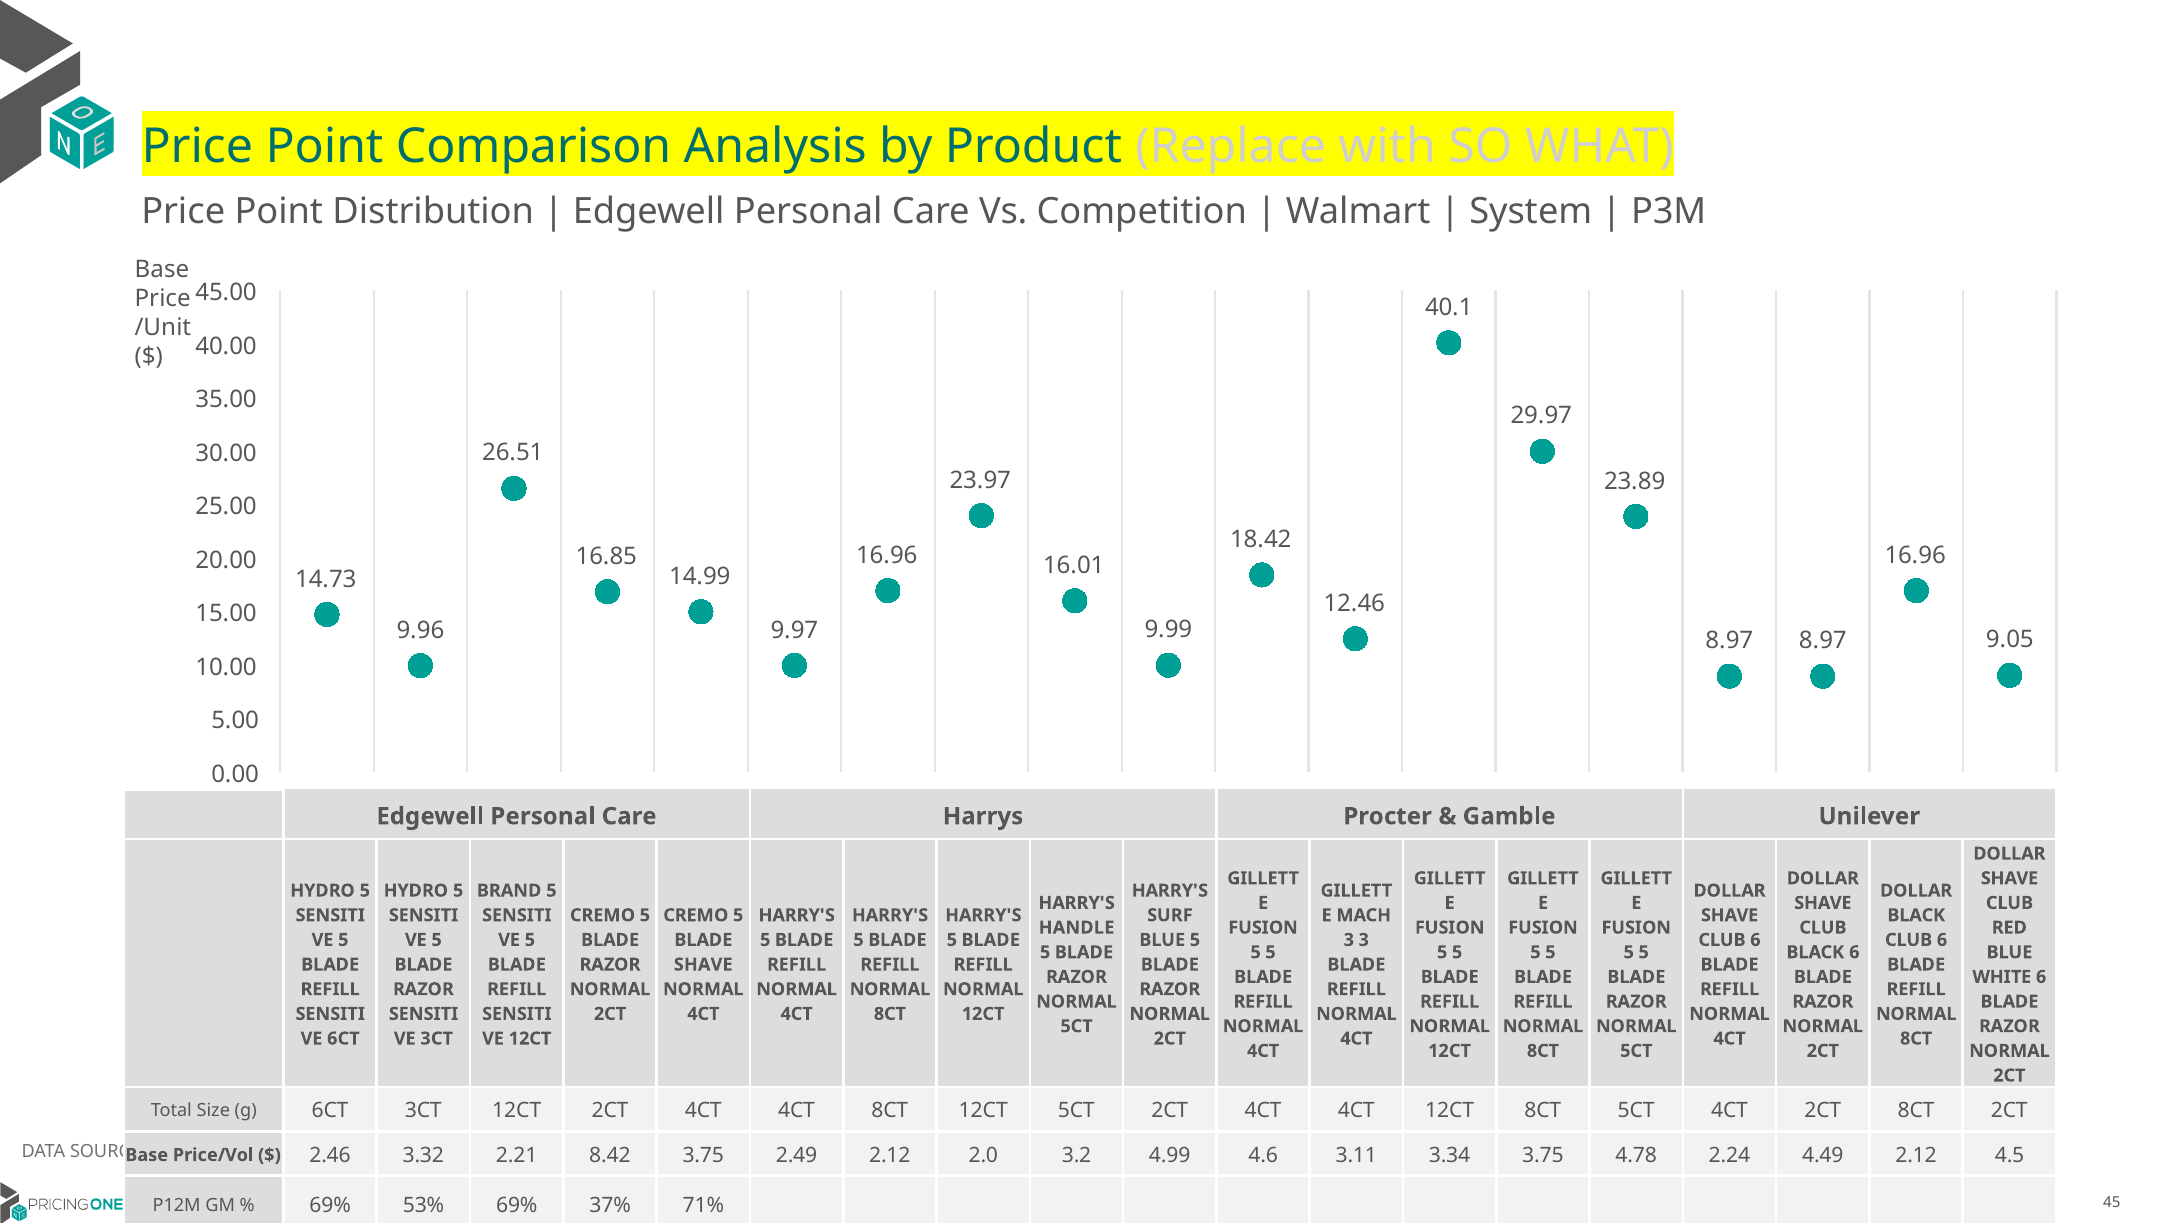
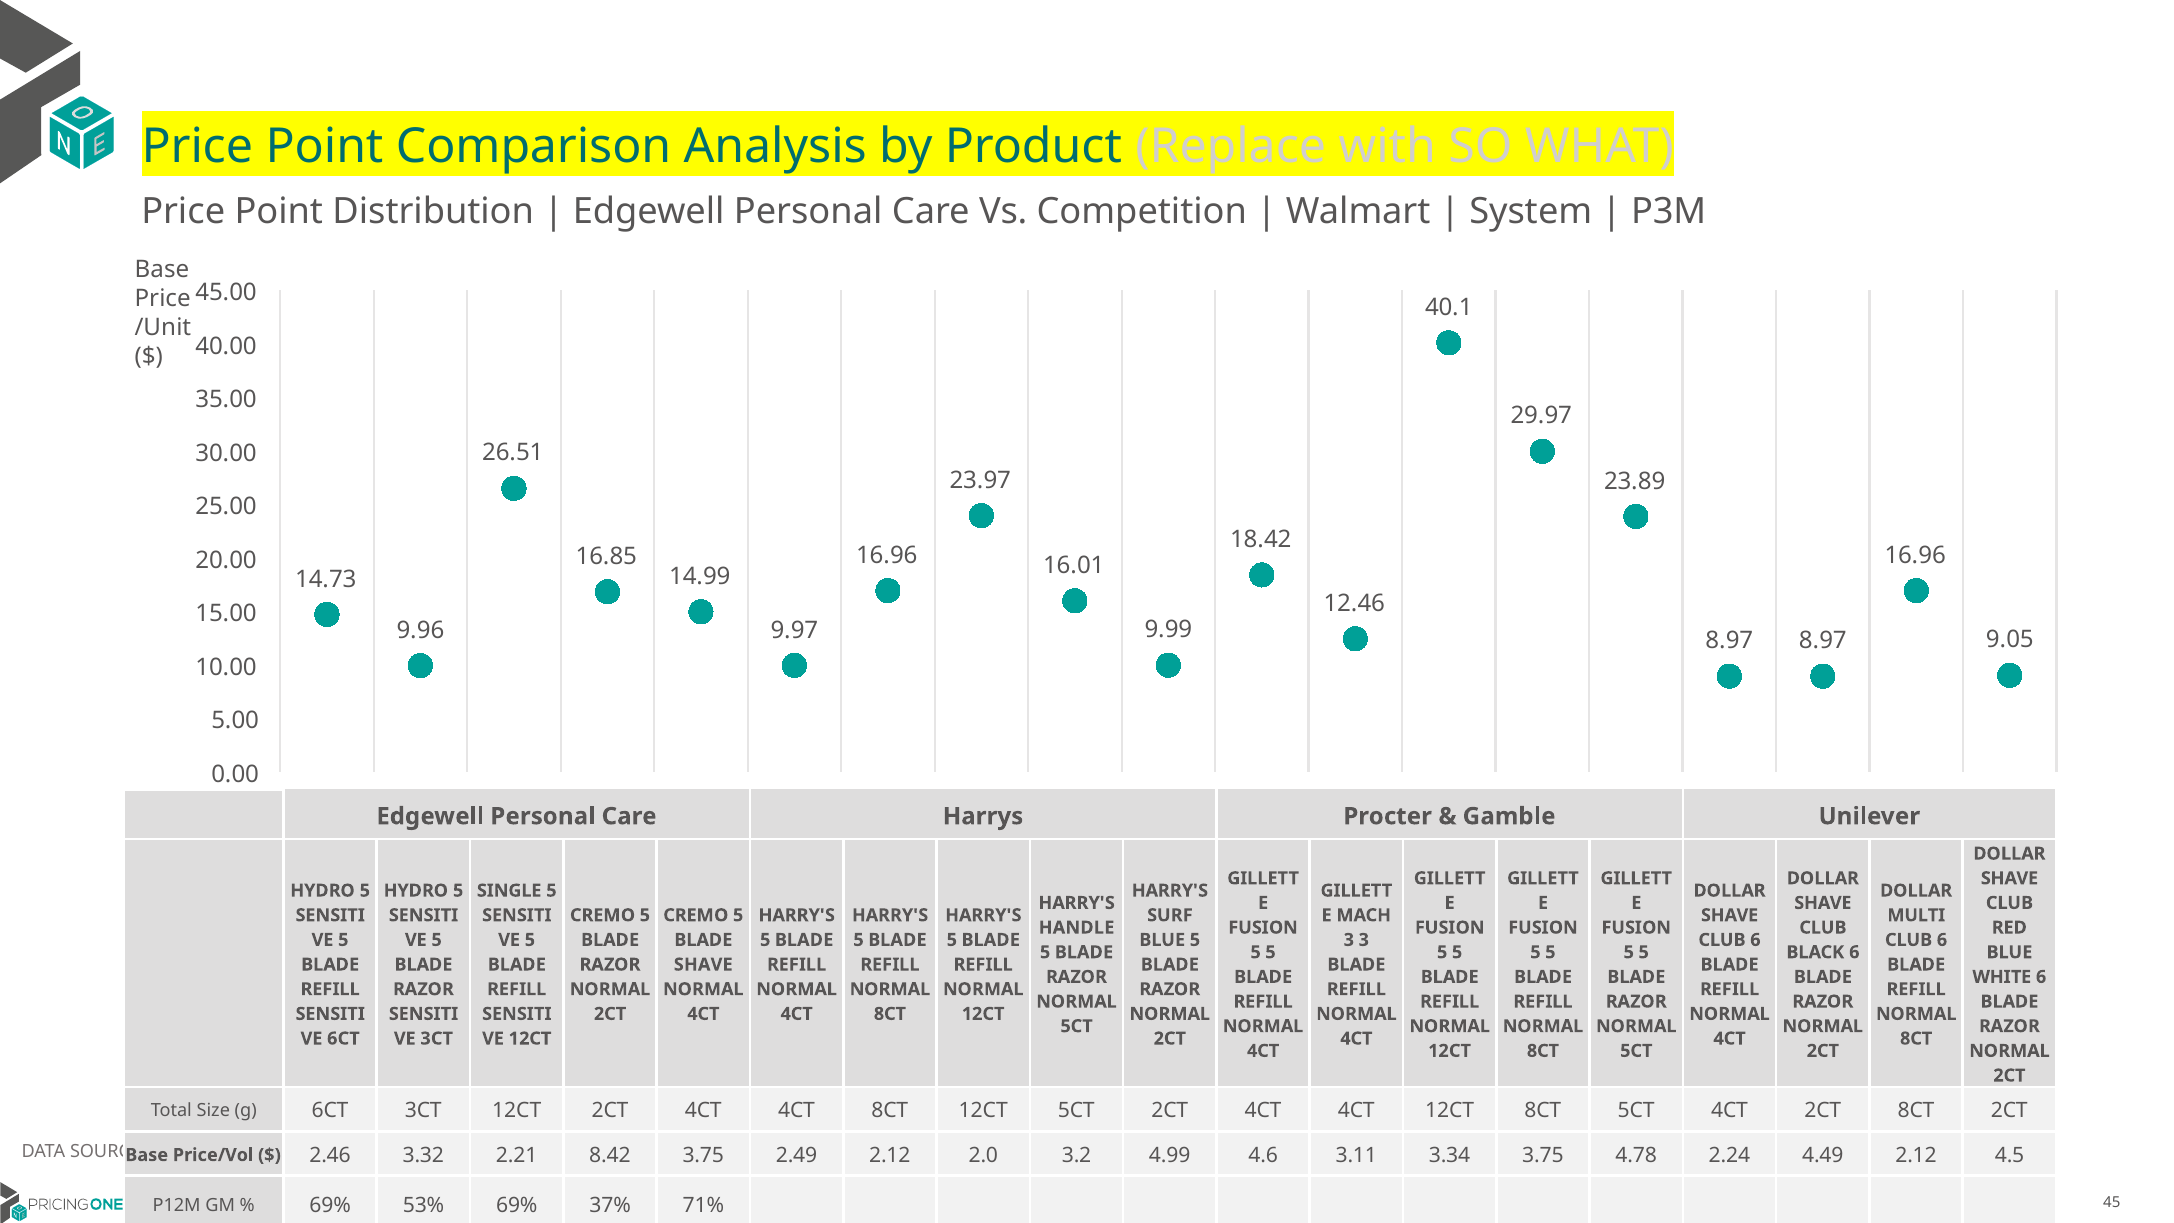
BRAND: BRAND -> SINGLE (509, 891)
BLACK: BLACK -> MULTI (1916, 915)
